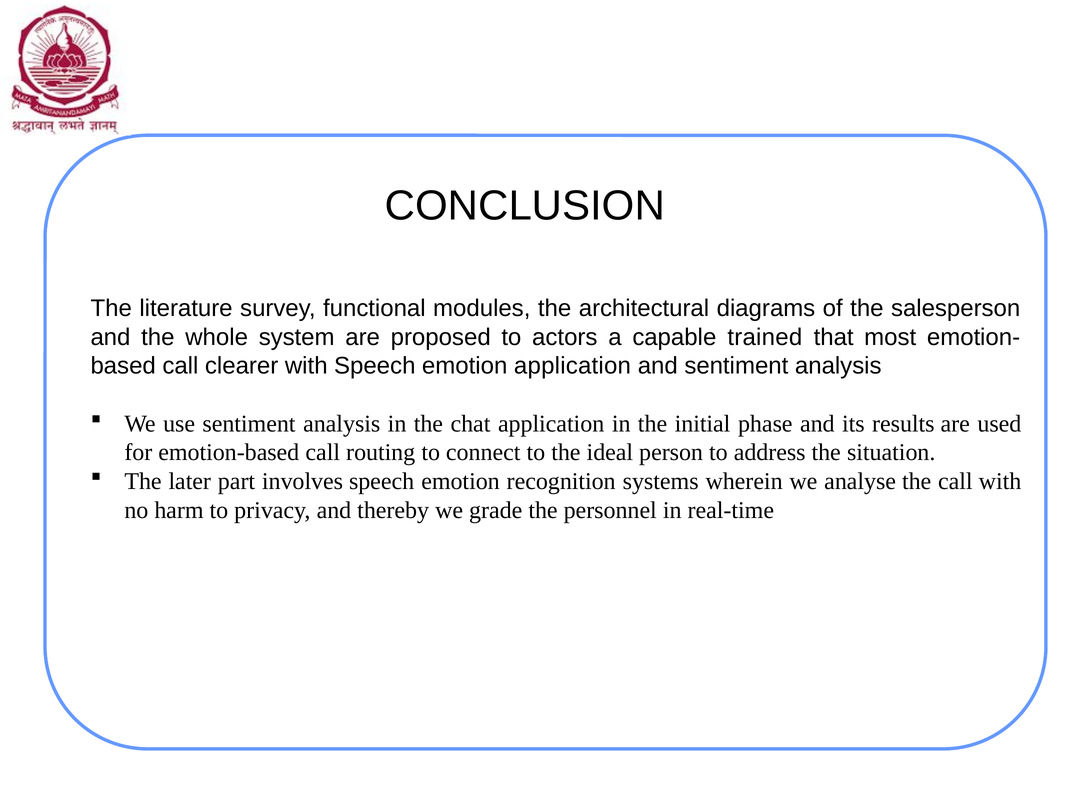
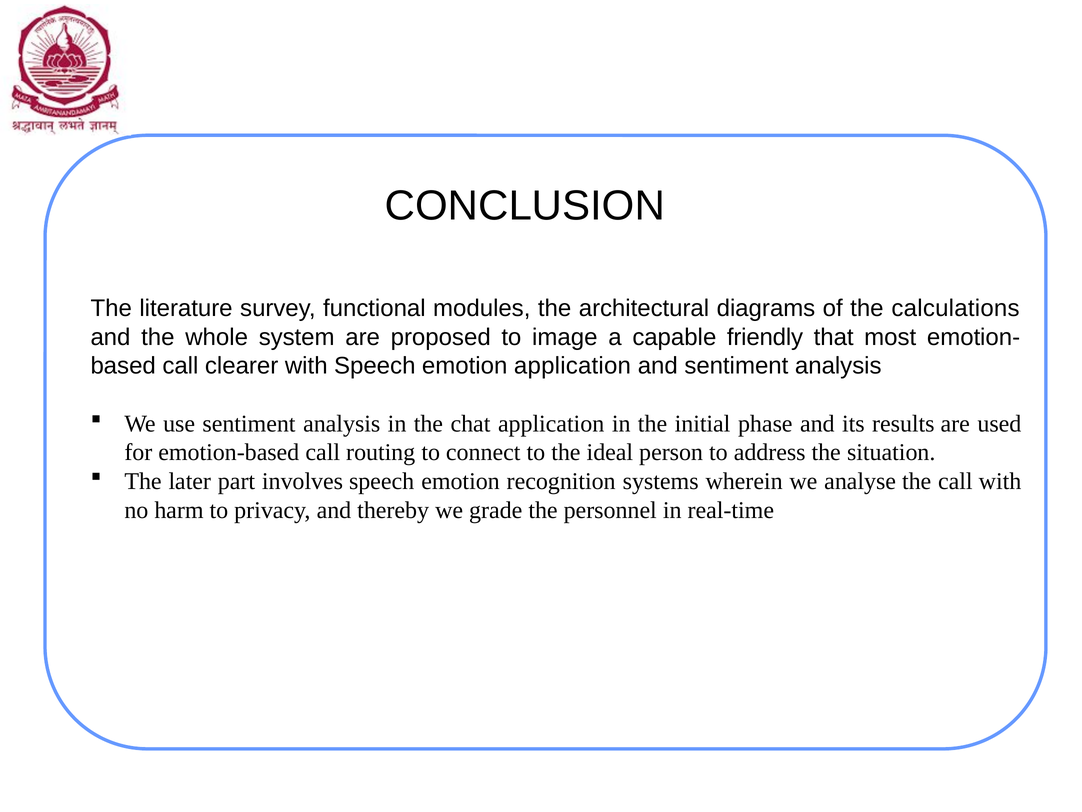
salesperson: salesperson -> calculations (956, 308)
actors: actors -> image (565, 337)
trained: trained -> friendly (765, 337)
